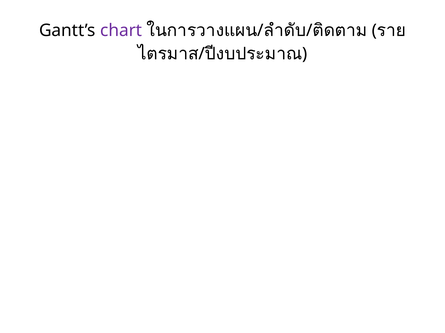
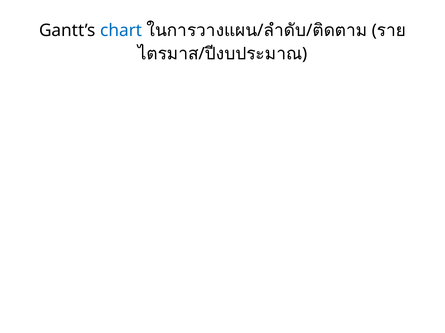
chart colour: purple -> blue (121, 30)
